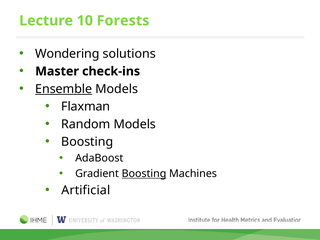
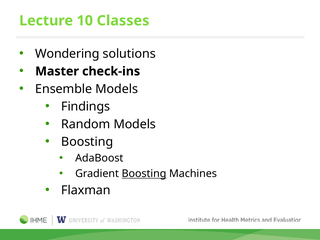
Forests: Forests -> Classes (123, 21)
Ensemble underline: present -> none (64, 89)
Flaxman: Flaxman -> Findings (86, 107)
Artificial: Artificial -> Flaxman (86, 190)
